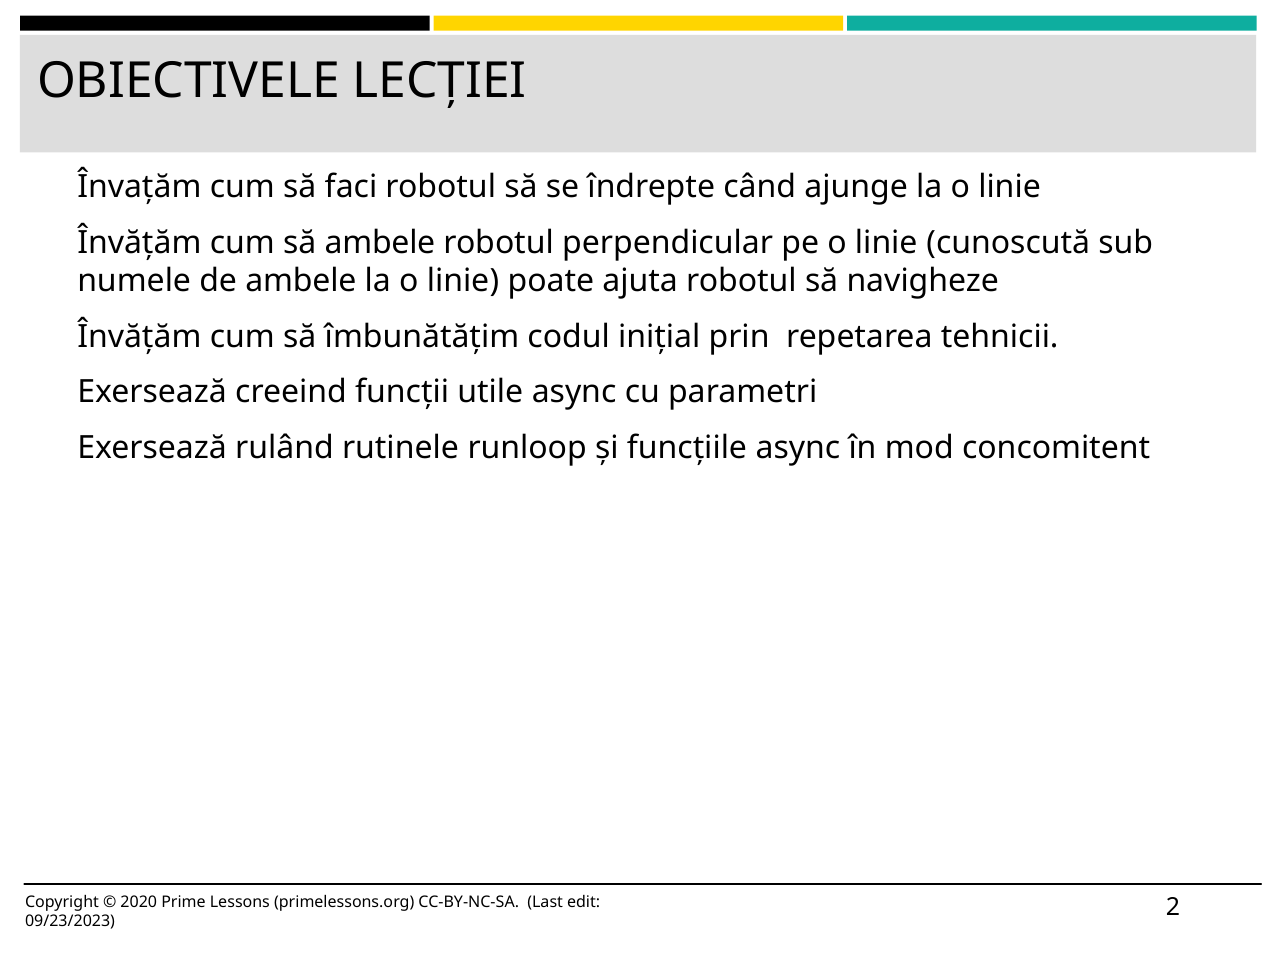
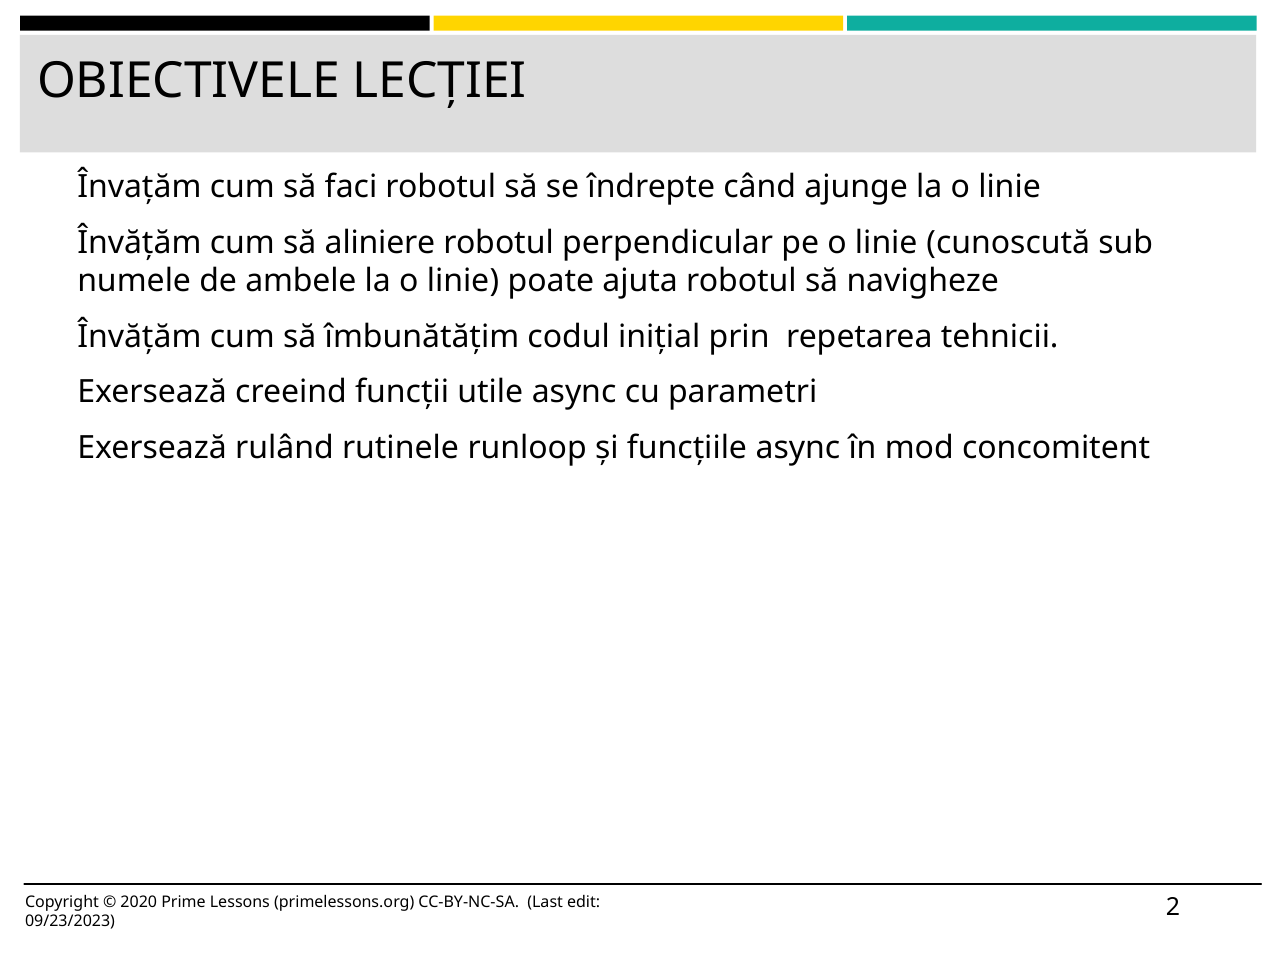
să ambele: ambele -> aliniere (380, 243)
